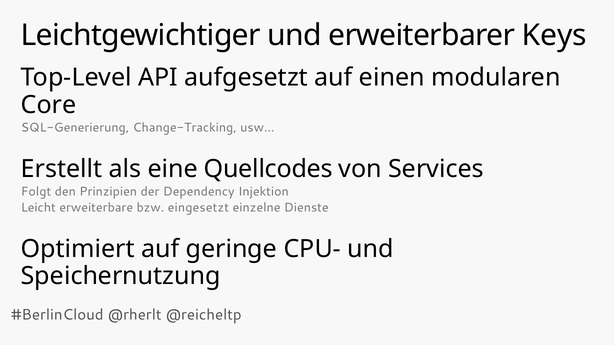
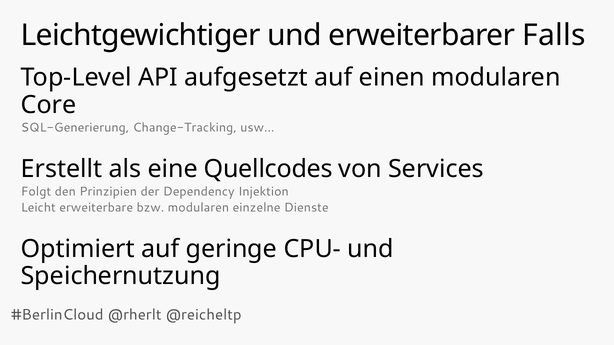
Keys: Keys -> Falls (554, 35)
bzw eingesetzt: eingesetzt -> modularen (198, 208)
